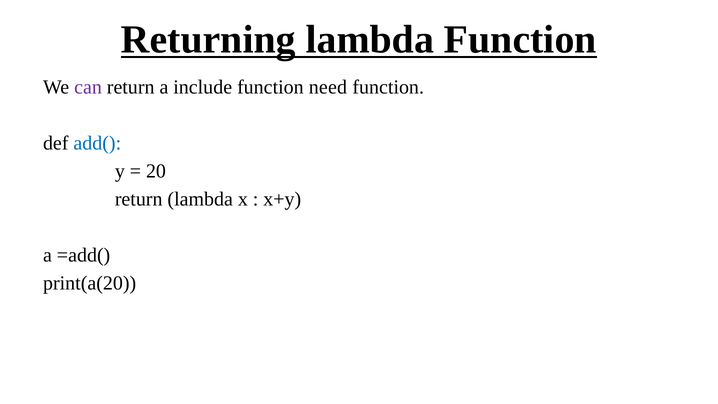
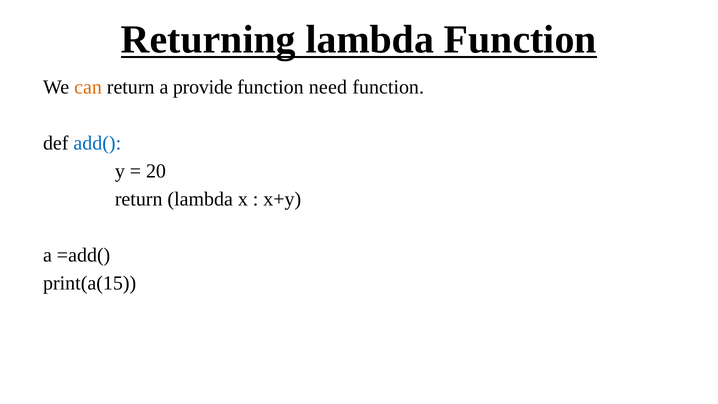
can colour: purple -> orange (88, 87)
include: include -> provide (203, 87)
print(a(20: print(a(20 -> print(a(15 (90, 283)
